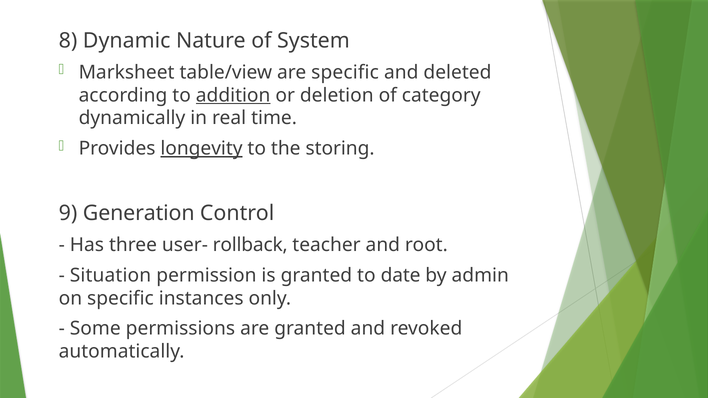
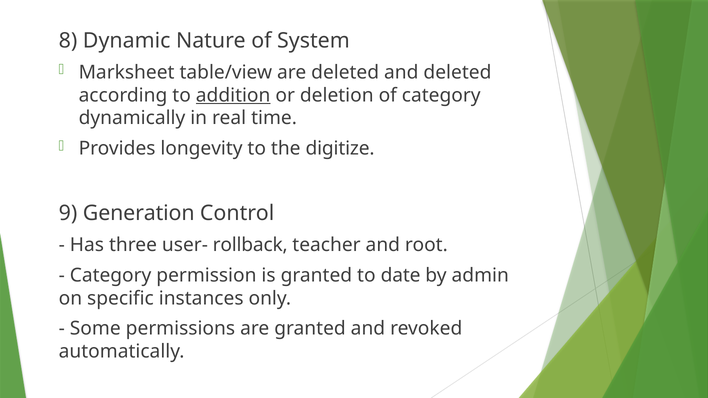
are specific: specific -> deleted (345, 72)
longevity underline: present -> none (201, 149)
storing: storing -> digitize (340, 149)
Situation: Situation -> Category (111, 275)
